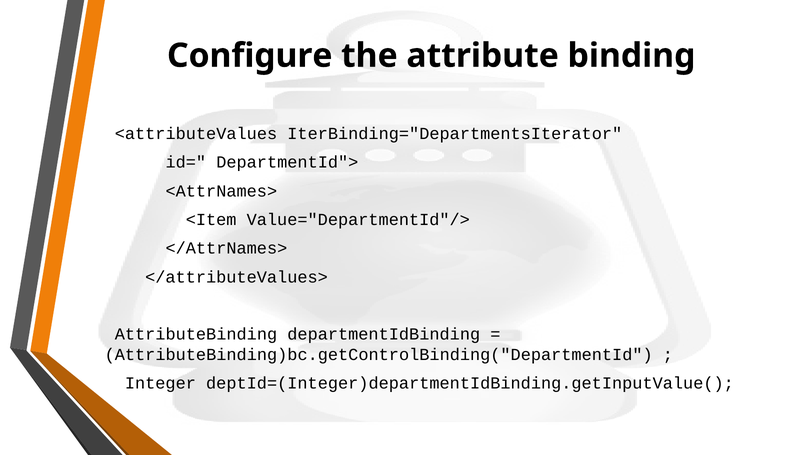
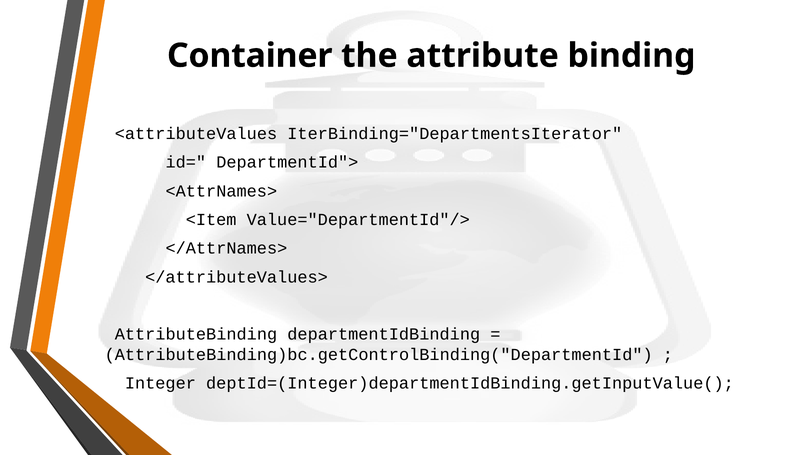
Configure: Configure -> Container (250, 56)
